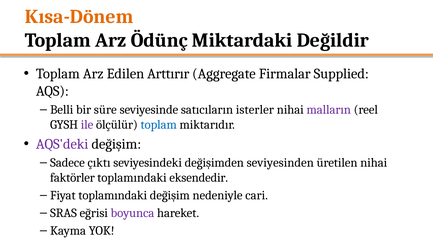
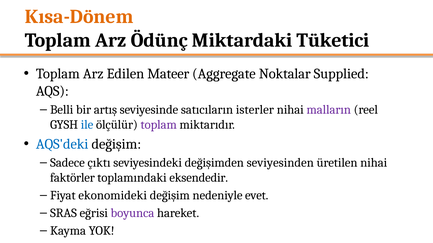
Değildir: Değildir -> Tüketici (333, 40)
Arttırır: Arttırır -> Mateer (168, 74)
Firmalar: Firmalar -> Noktalar (285, 74)
süre: süre -> artış (105, 110)
ile colour: purple -> blue (87, 125)
toplam colour: blue -> purple (159, 125)
AQS'deki colour: purple -> blue (62, 144)
Fiyat toplamındaki: toplamındaki -> ekonomideki (113, 196)
cari: cari -> evet (257, 196)
